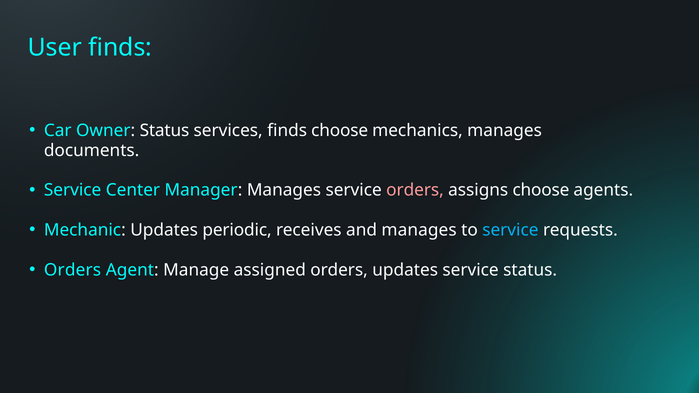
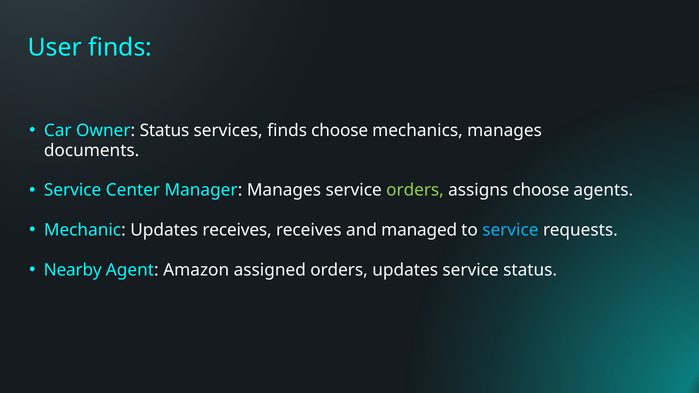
orders colour: pink -> light green (415, 190)
Updates periodic: periodic -> receives (237, 230)
and manages: manages -> managed (419, 230)
Orders: Orders -> Nearby (73, 270)
Manage: Manage -> Amazon (196, 270)
